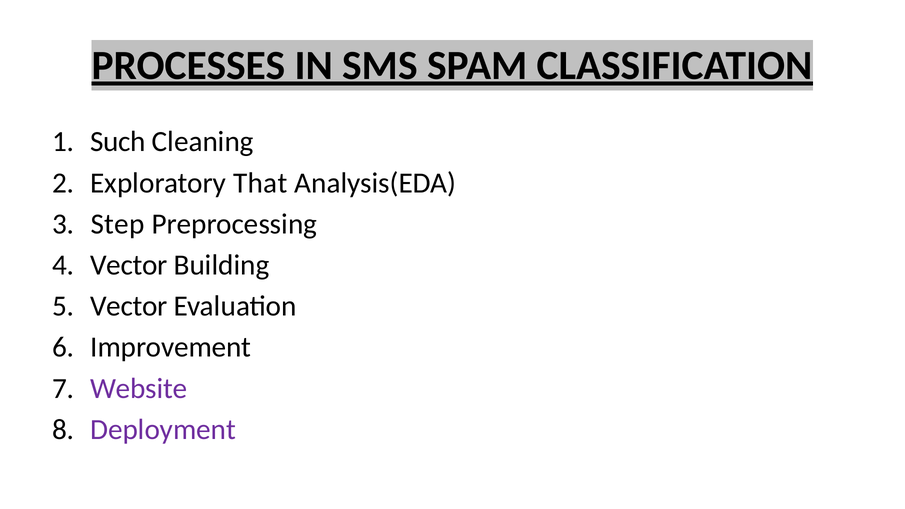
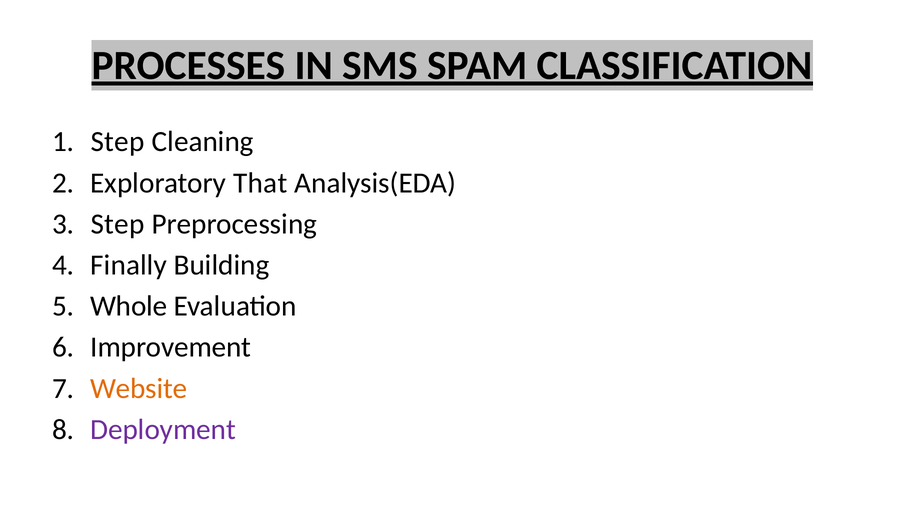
Such: Such -> Step (118, 142)
Vector: Vector -> Finally (129, 265)
Vector: Vector -> Whole (129, 306)
Website colour: purple -> orange (139, 389)
